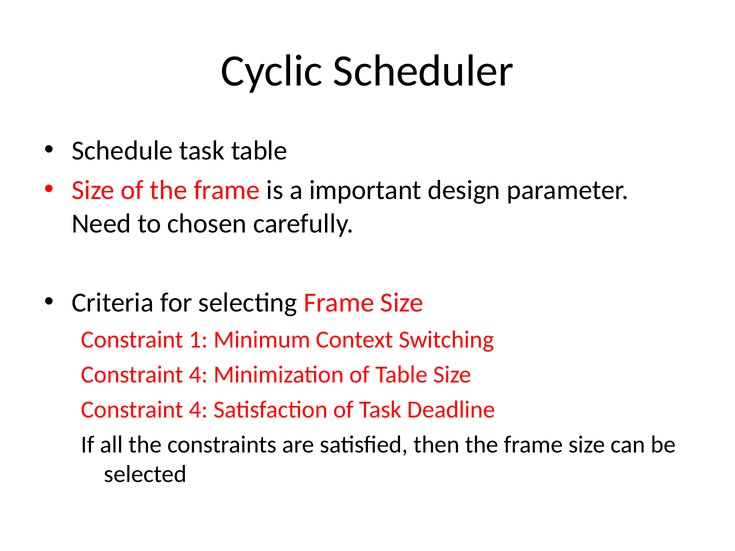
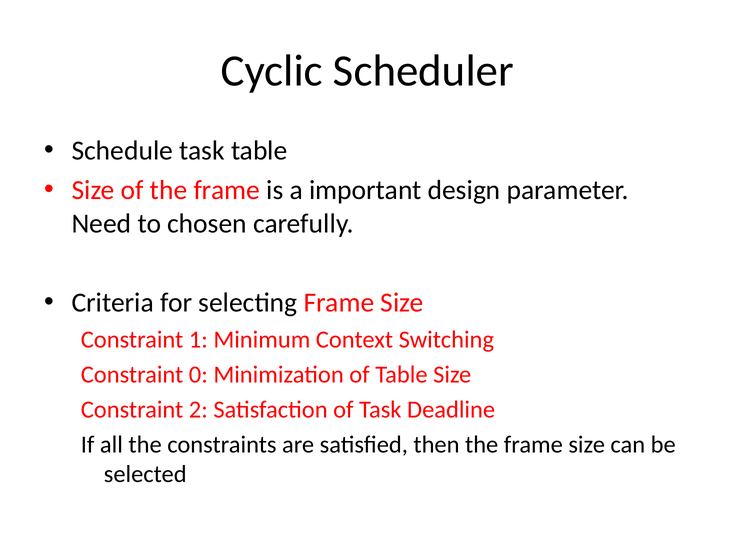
4: 4 -> 0 (198, 375)
4: 4 -> 2 (198, 410)
